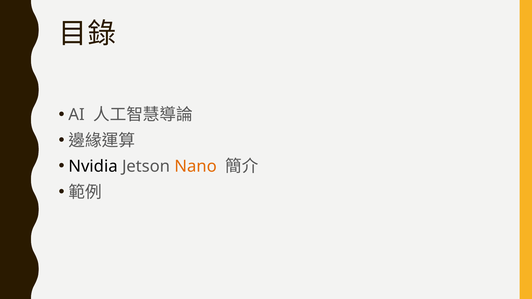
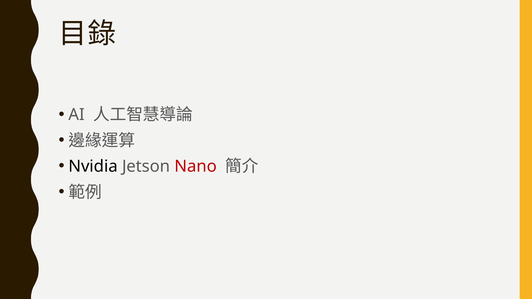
Nano colour: orange -> red (196, 167)
